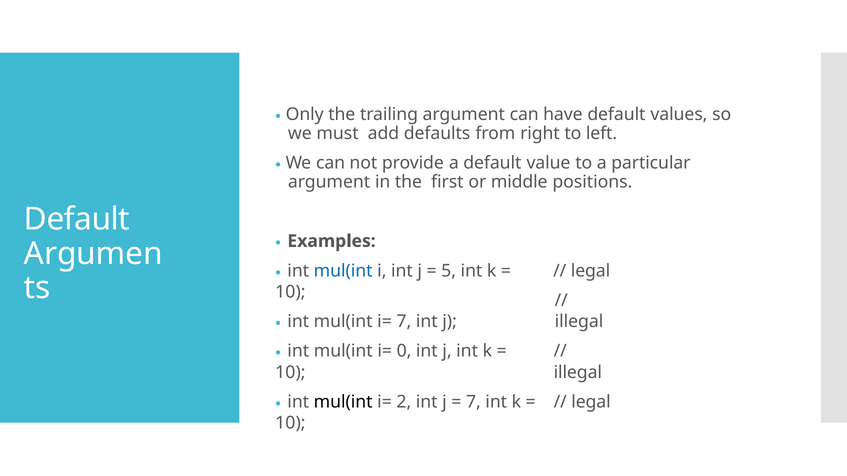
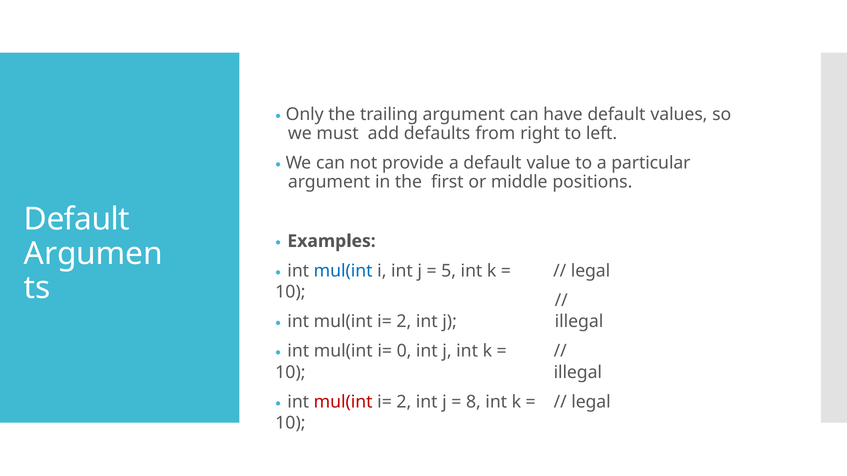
7: 7 -> 2 (404, 322)
mul(int colour: black -> red (343, 402)
7: 7 -> 8 (473, 402)
